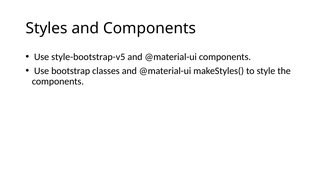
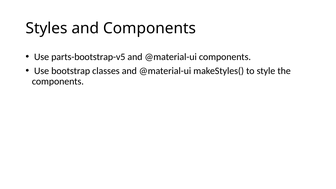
style-bootstrap-v5: style-bootstrap-v5 -> parts-bootstrap-v5 (88, 57)
